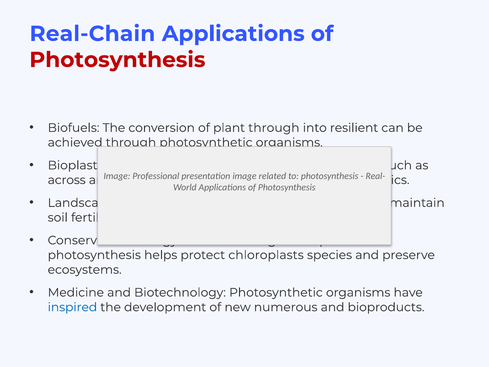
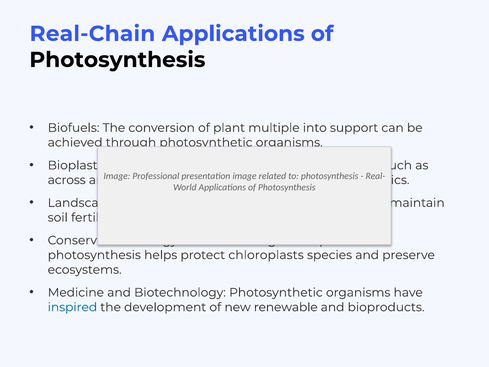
Photosynthesis colour: red -> black (117, 60)
plant through: through -> multiple (274, 128)
into resilient: resilient -> support (354, 128)
new numerous: numerous -> renewable (286, 307)
